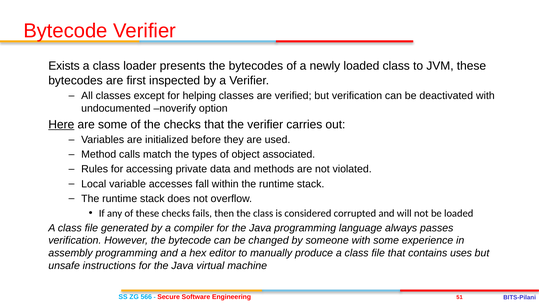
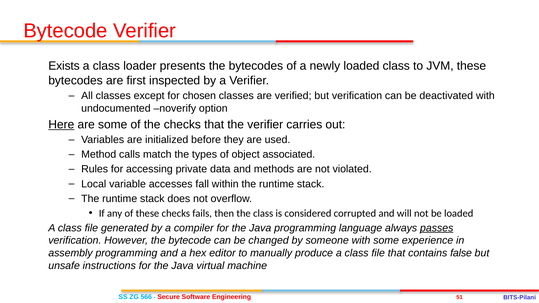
helping: helping -> chosen (199, 96)
passes underline: none -> present (437, 228)
uses: uses -> false (461, 253)
